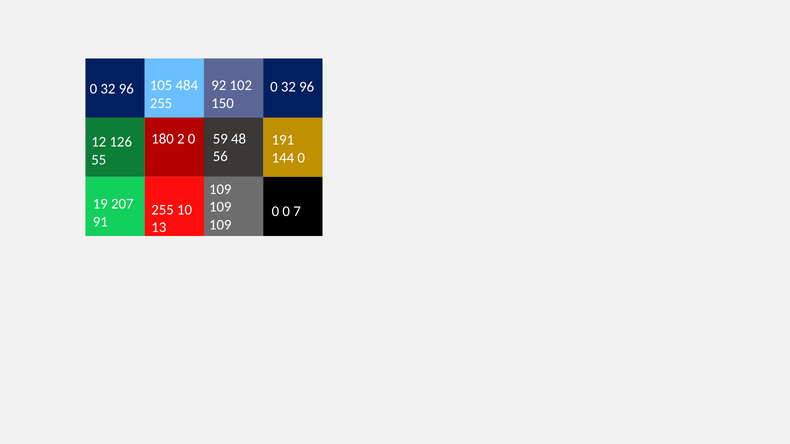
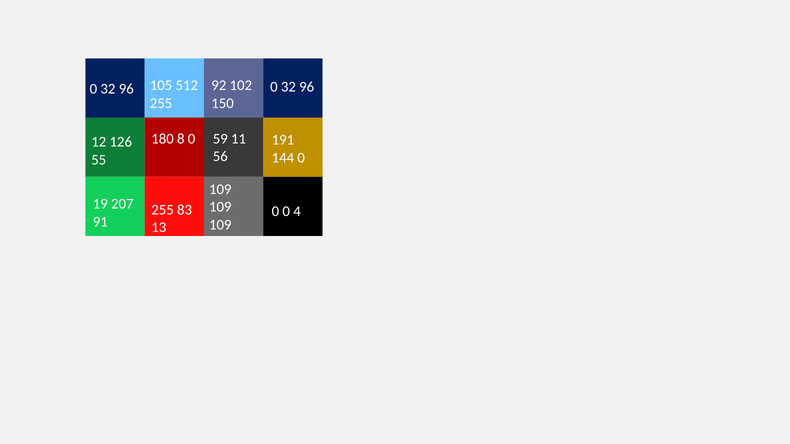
484: 484 -> 512 (187, 86)
2: 2 -> 8 (181, 139)
48: 48 -> 11 (239, 139)
10: 10 -> 83 (185, 210)
7: 7 -> 4 (297, 211)
